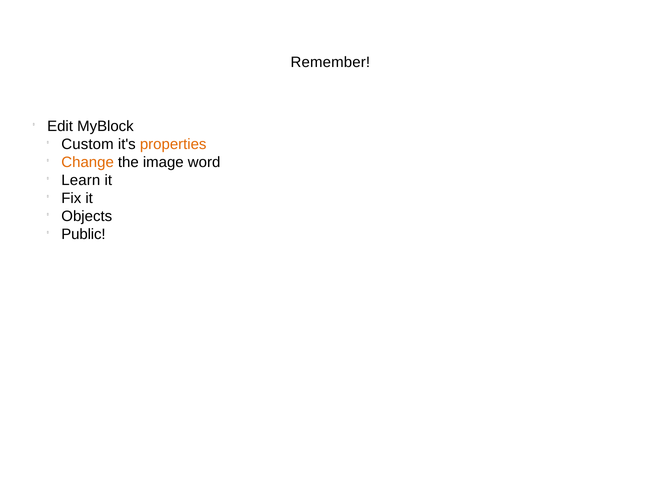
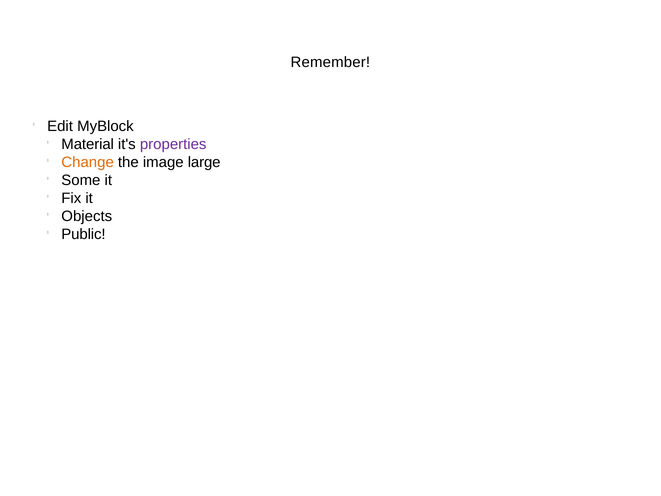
Custom: Custom -> Material (88, 144)
properties colour: orange -> purple (173, 144)
word: word -> large (204, 162)
Learn: Learn -> Some (81, 180)
